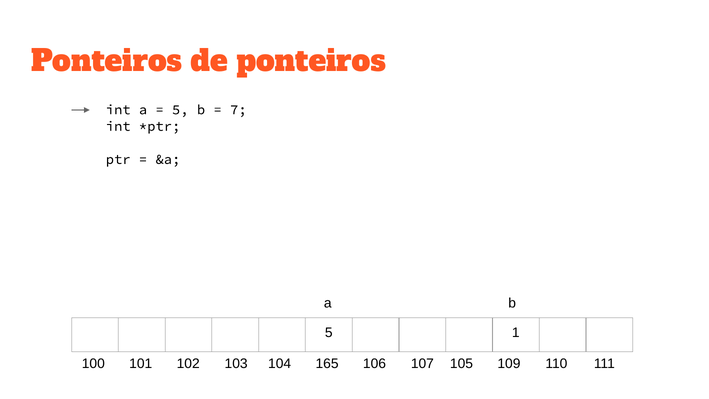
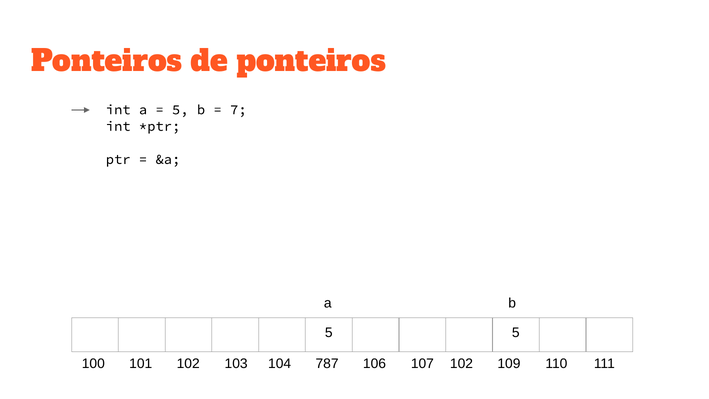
5 1: 1 -> 5 (516, 333)
165: 165 -> 787 (327, 364)
107 105: 105 -> 102 (461, 364)
